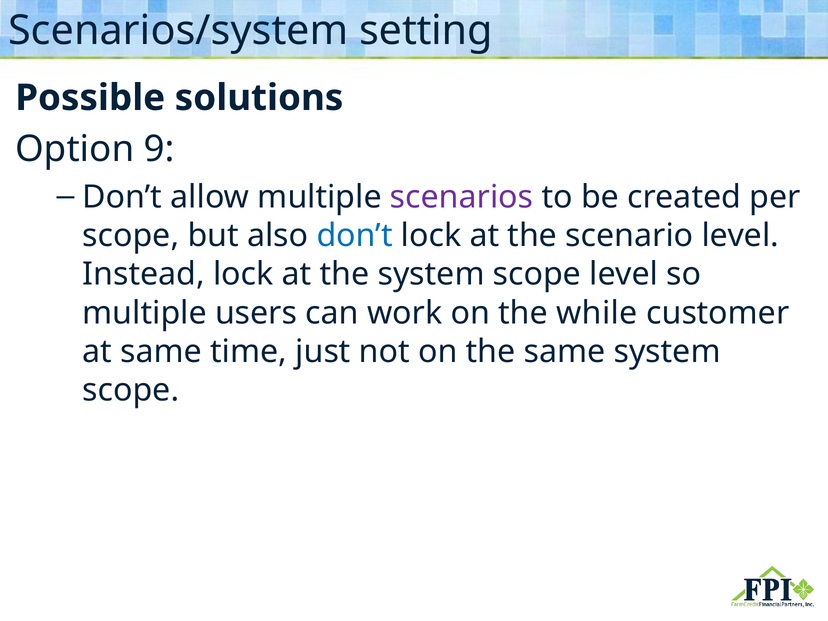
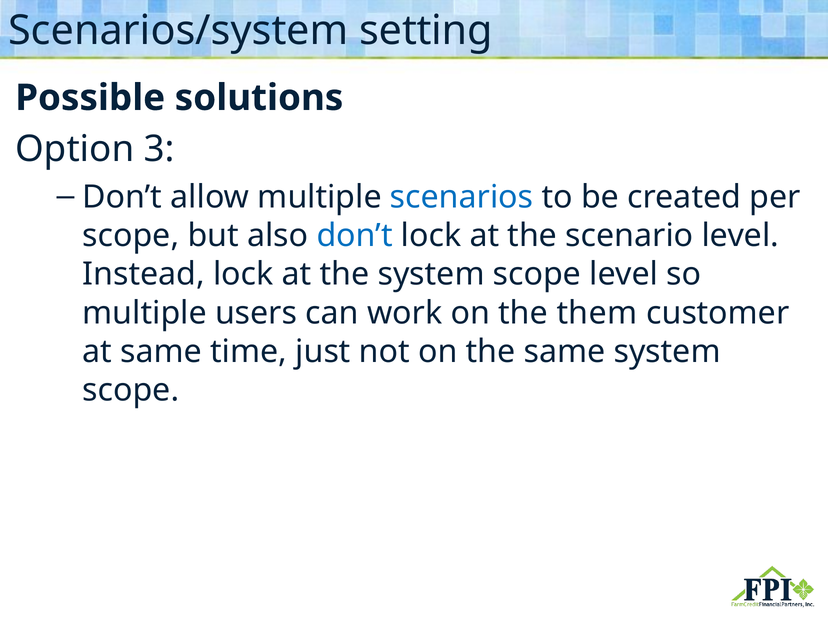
9: 9 -> 3 (159, 149)
scenarios colour: purple -> blue (462, 197)
while: while -> them (597, 313)
